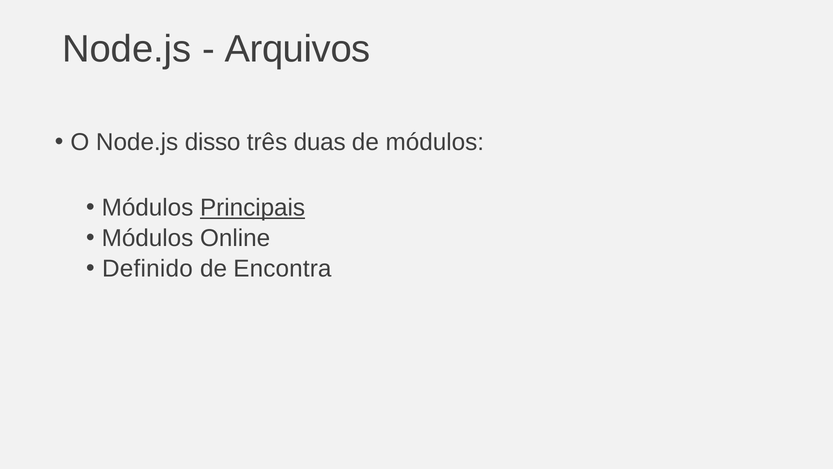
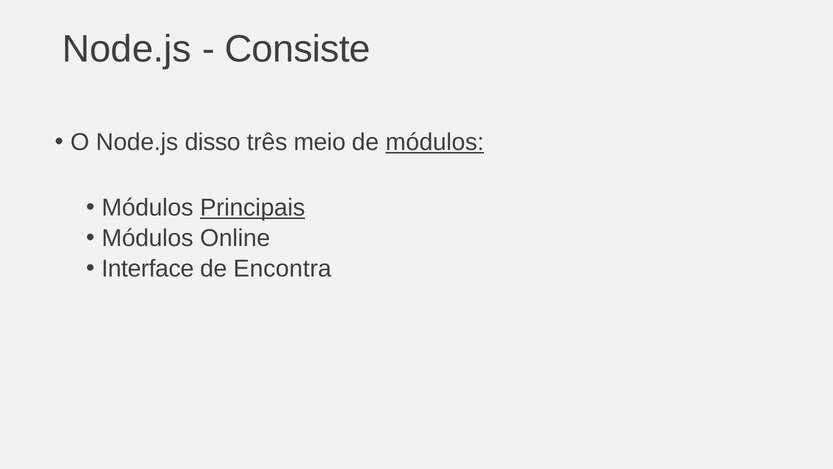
Arquivos: Arquivos -> Consiste (298, 49)
duas: duas -> meio (320, 142)
módulos underline: none -> present (435, 142)
Definido: Definido -> Interface (148, 269)
